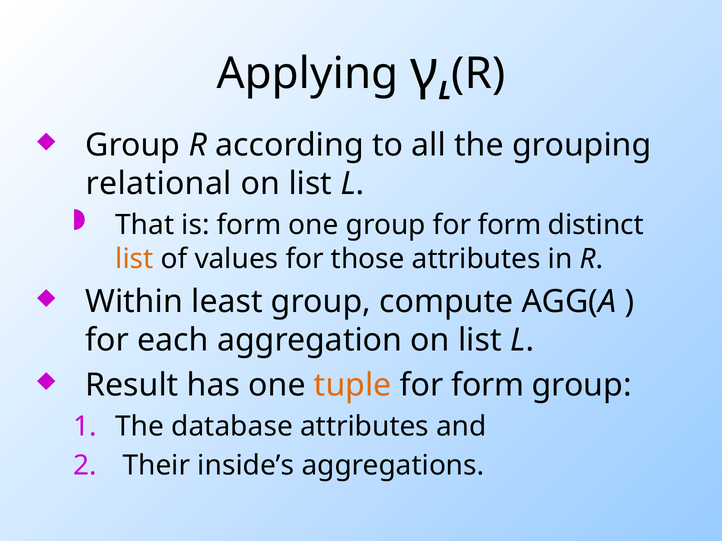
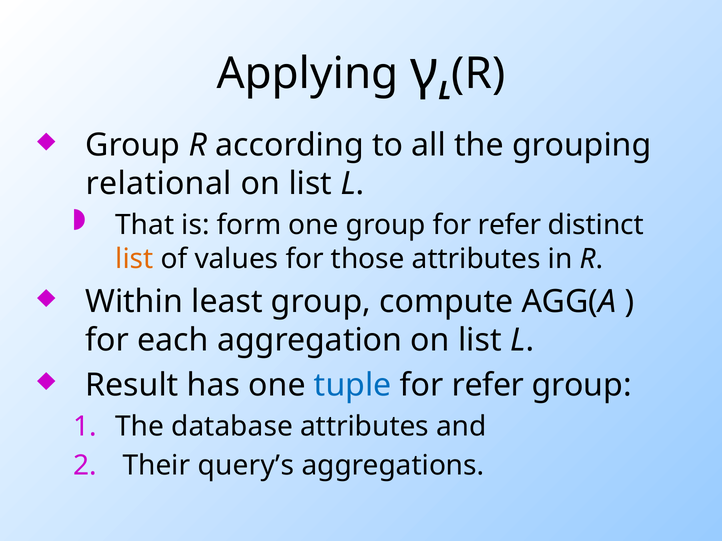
group for form: form -> refer (510, 225)
tuple colour: orange -> blue (353, 385)
form: form -> refer (488, 385)
inside’s: inside’s -> query’s (246, 466)
